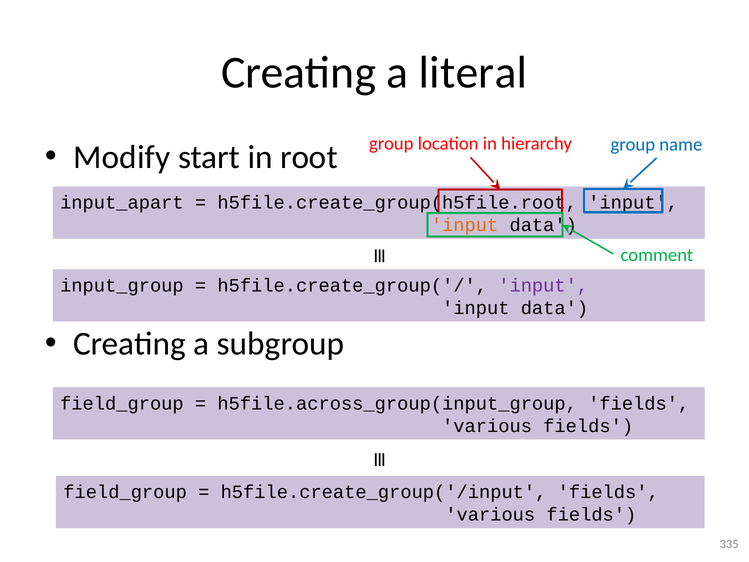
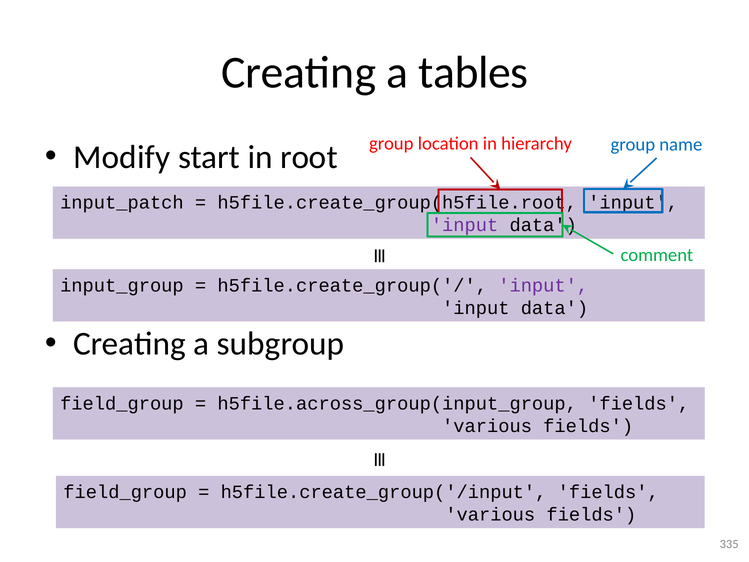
literal: literal -> tables (473, 73)
input_apart: input_apart -> input_patch (122, 203)
input colour: orange -> purple (465, 225)
